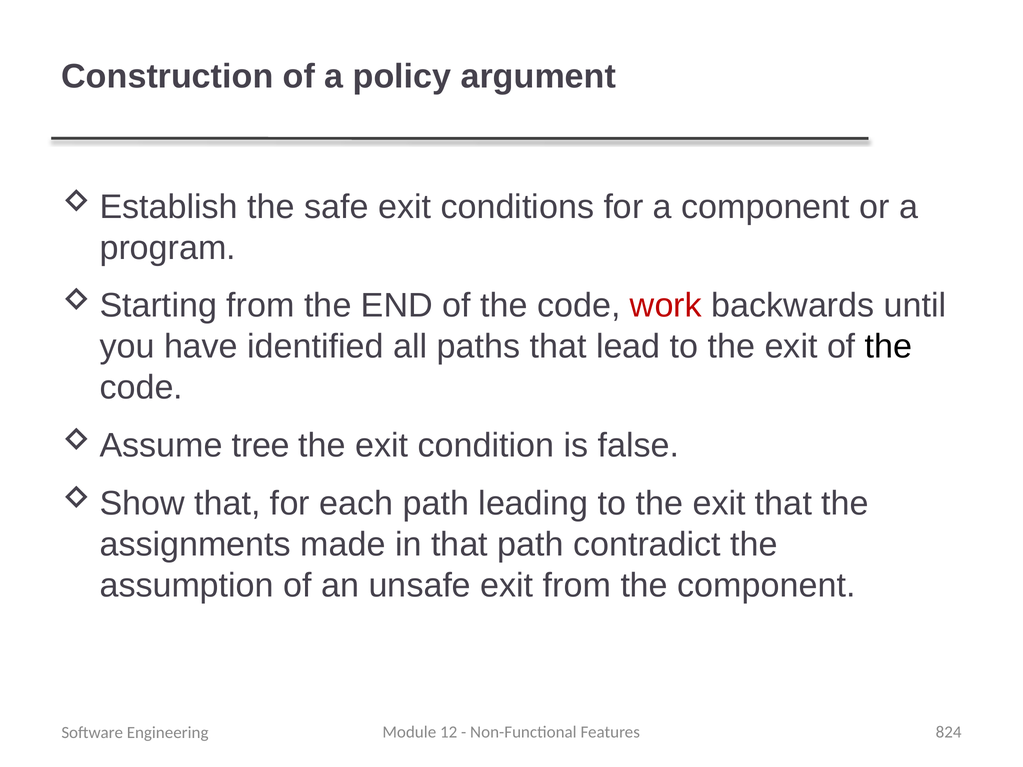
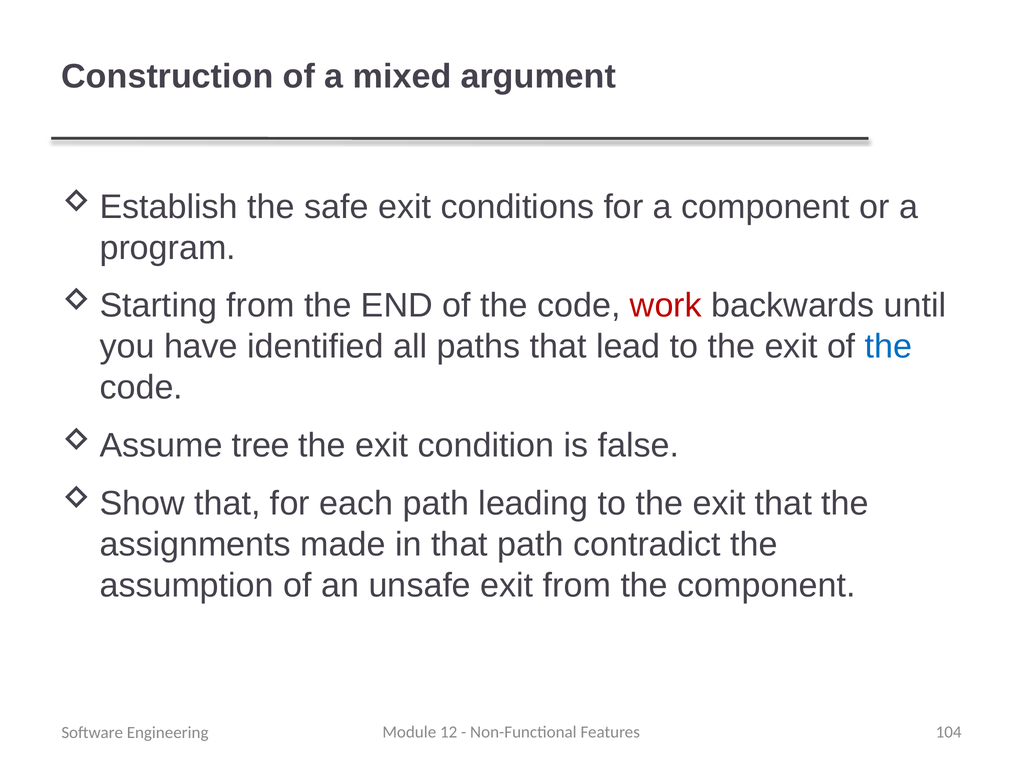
policy: policy -> mixed (402, 77)
the colour: black -> blue (889, 347)
824: 824 -> 104 (949, 733)
